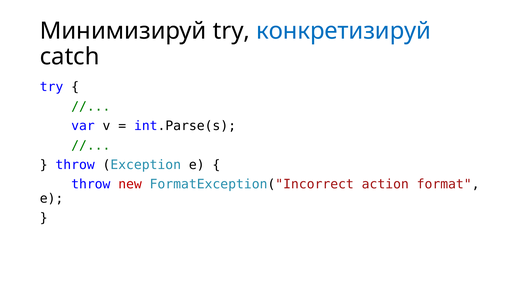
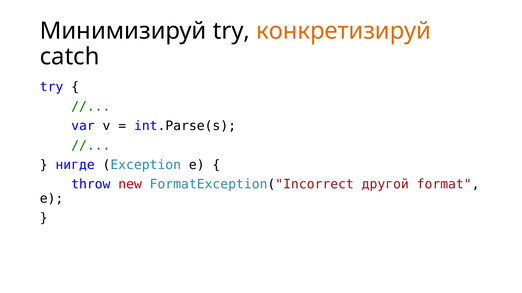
конкретизируй colour: blue -> orange (344, 31)
throw: throw -> нигде (75, 165)
action: action -> другой (385, 185)
